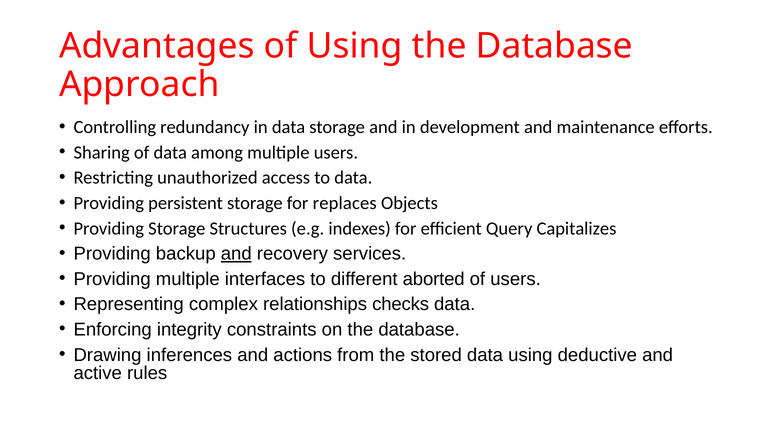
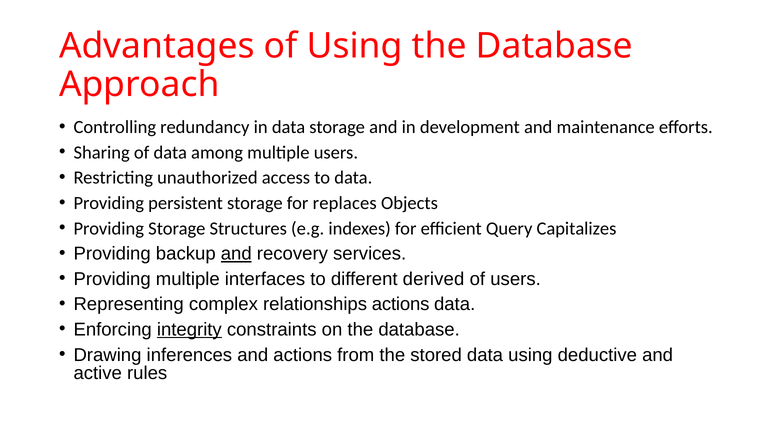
aborted: aborted -> derived (434, 279)
relationships checks: checks -> actions (401, 304)
integrity underline: none -> present (189, 329)
